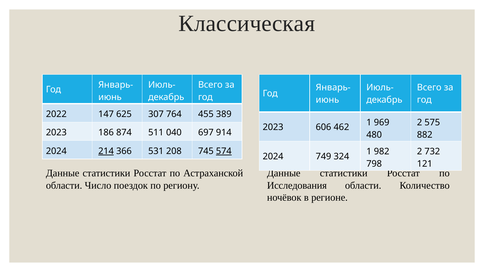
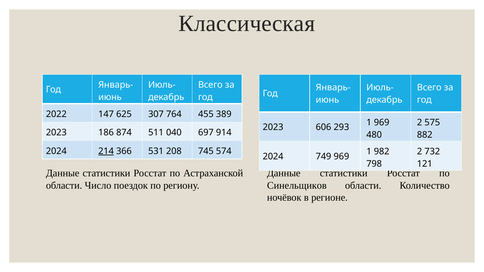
462: 462 -> 293 (341, 127)
574 underline: present -> none (224, 151)
749 324: 324 -> 969 (341, 157)
Исследования: Исследования -> Синельщиков (297, 186)
